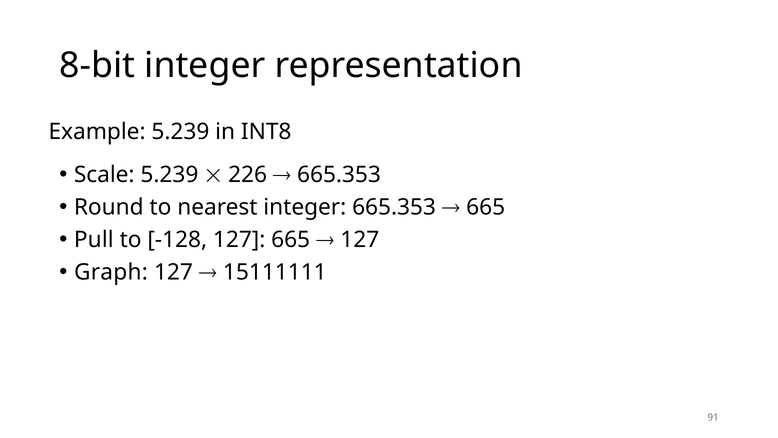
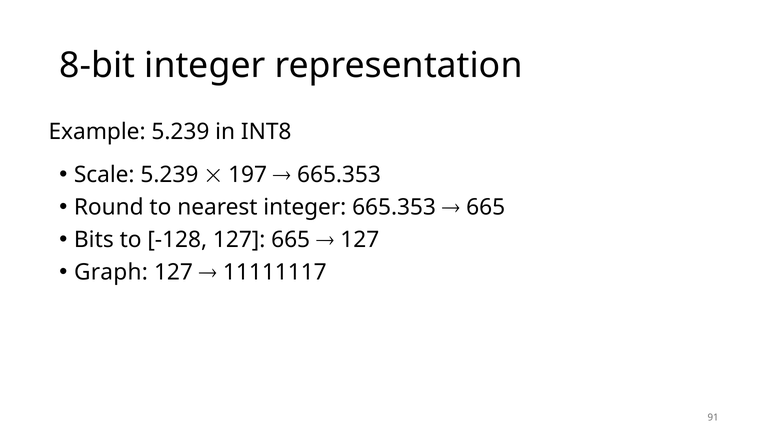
226: 226 -> 197 (248, 174)
Pull: Pull -> Bits (94, 240)
15111111: 15111111 -> 11111117 (275, 272)
